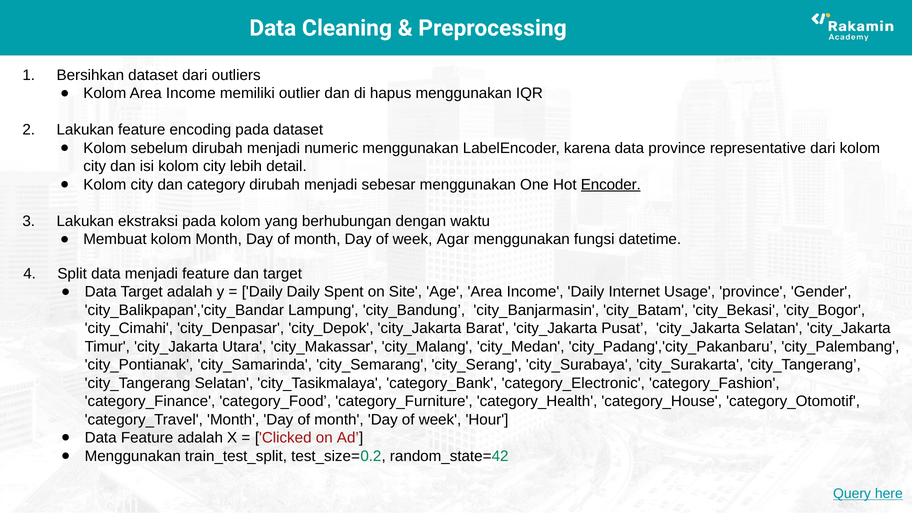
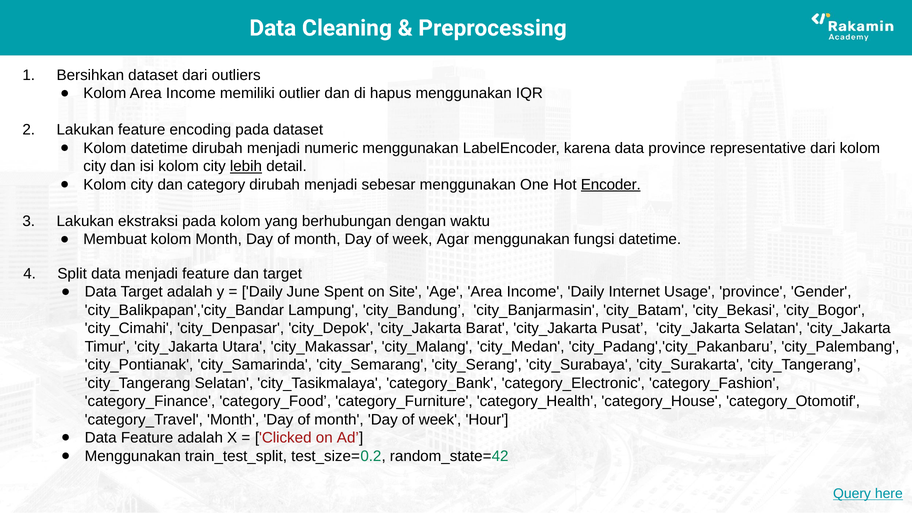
Kolom sebelum: sebelum -> datetime (159, 148)
lebih underline: none -> present (246, 166)
Daily Daily: Daily -> June (303, 292)
